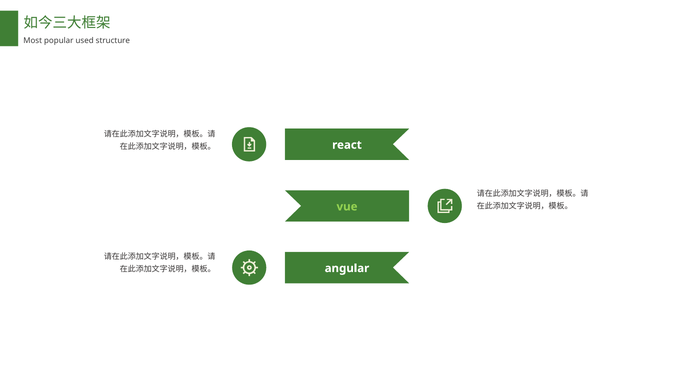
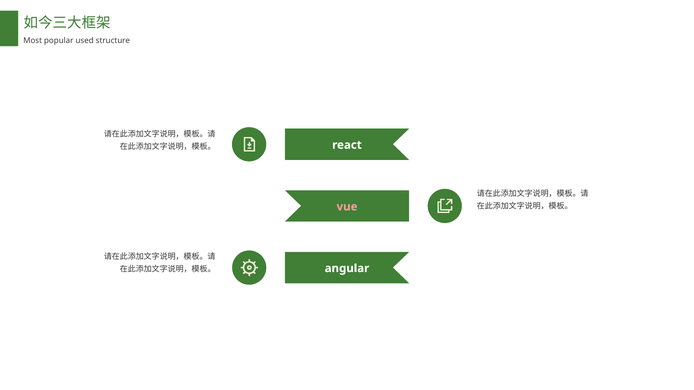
vue colour: light green -> pink (347, 207)
